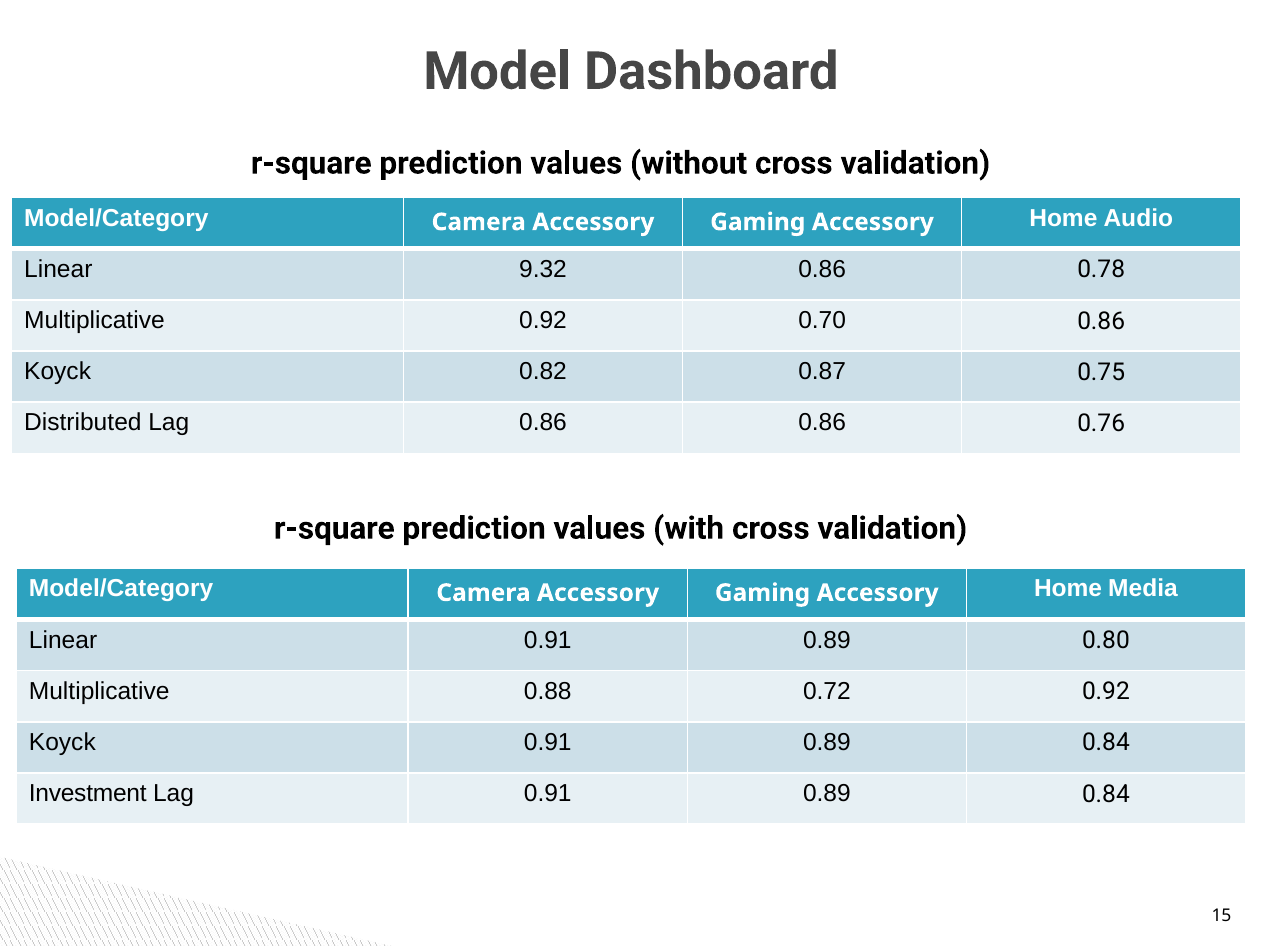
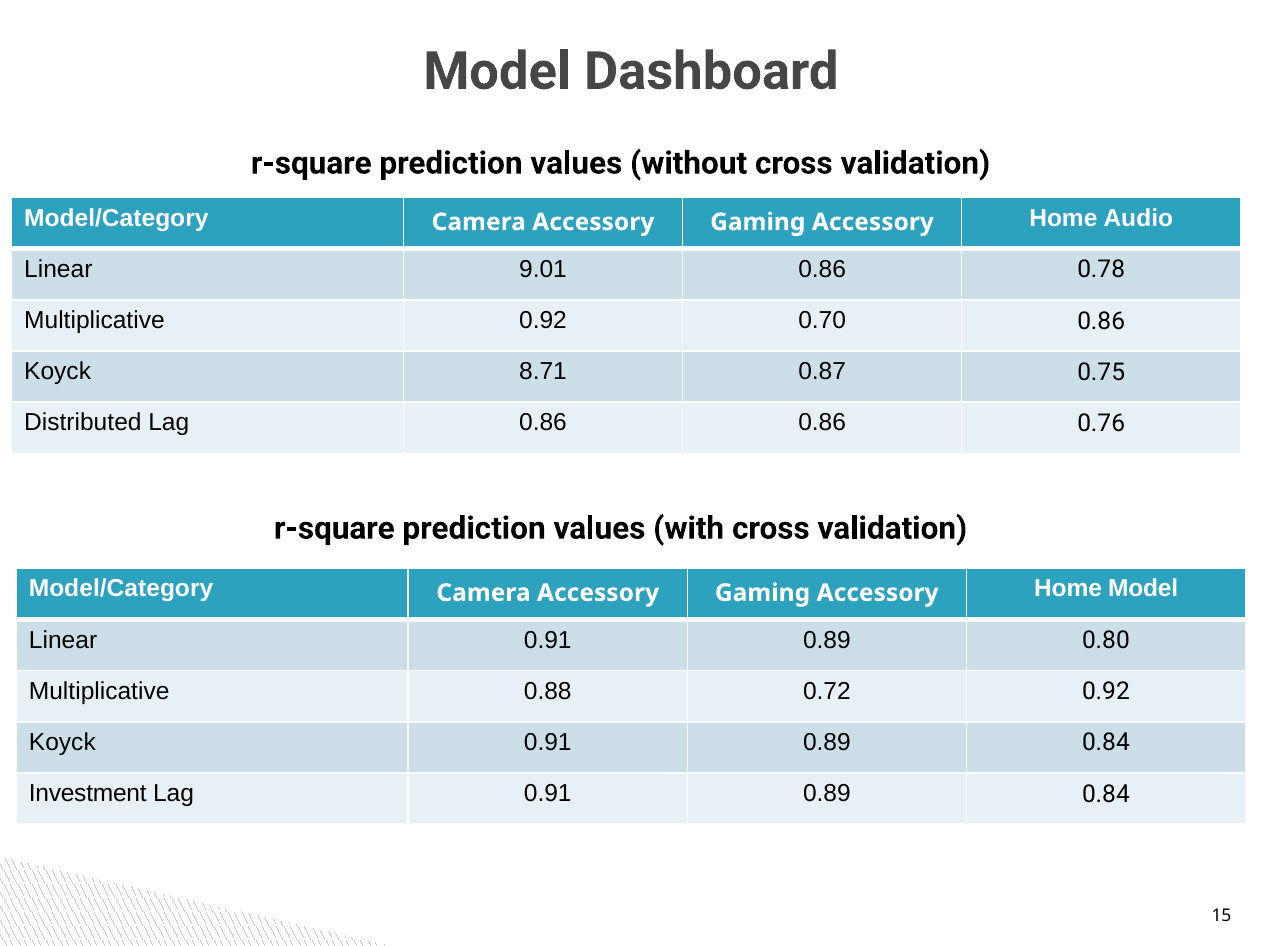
9.32: 9.32 -> 9.01 (543, 269)
0.82: 0.82 -> 8.71 (543, 372)
Home Media: Media -> Model (1143, 589)
